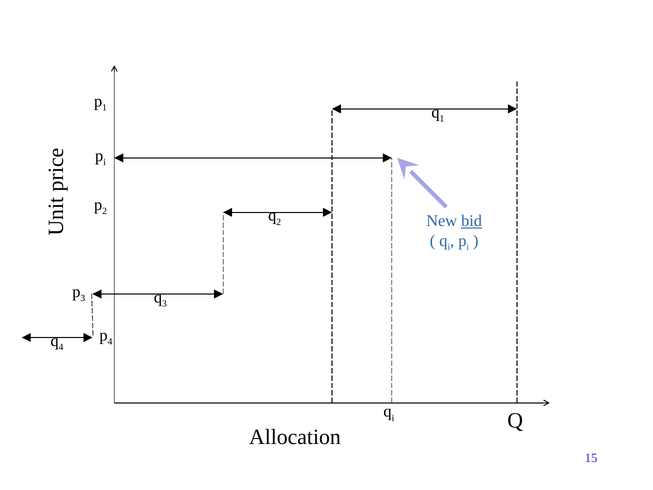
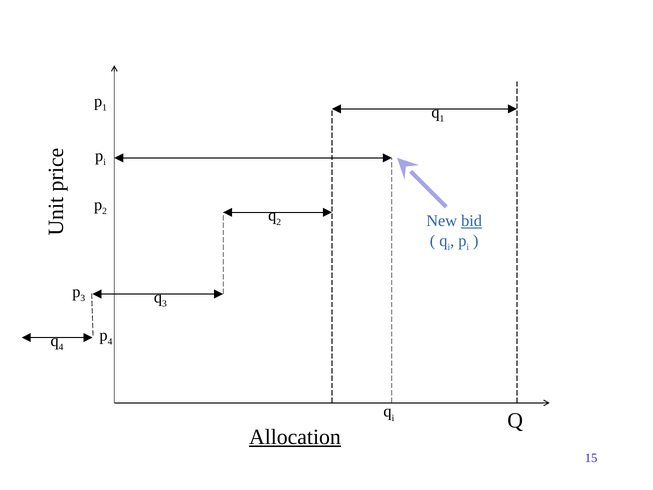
Allocation underline: none -> present (295, 437)
